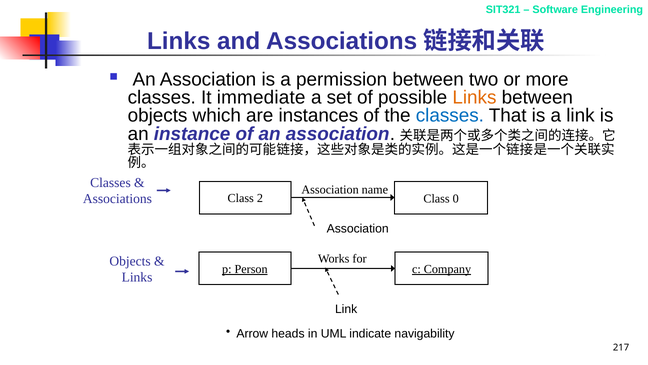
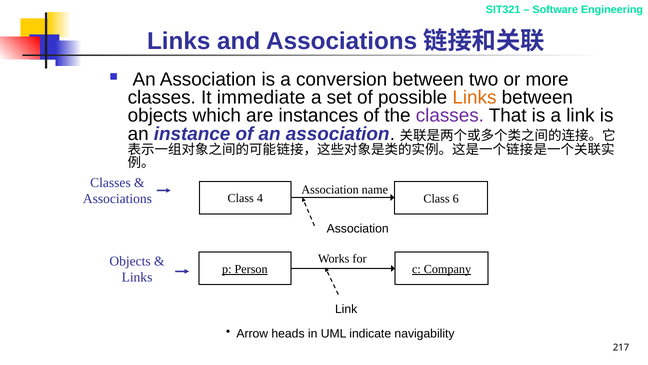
permission: permission -> conversion (342, 79)
classes colour: blue -> purple (450, 116)
2: 2 -> 4 (260, 198)
0: 0 -> 6 (456, 198)
